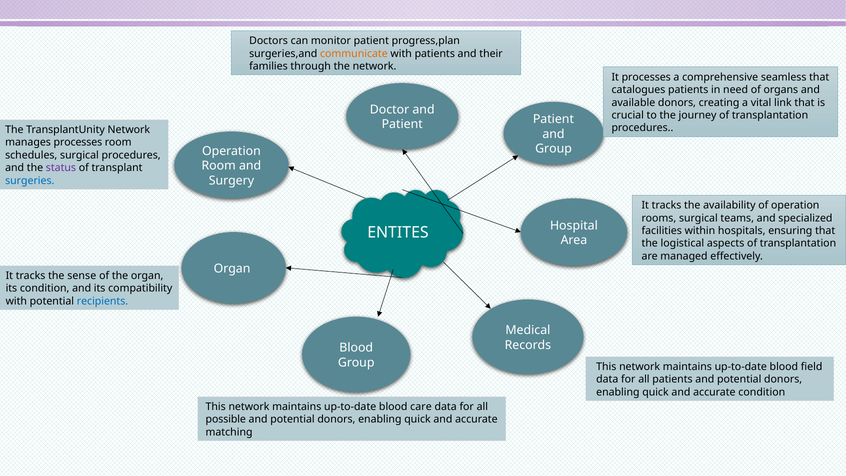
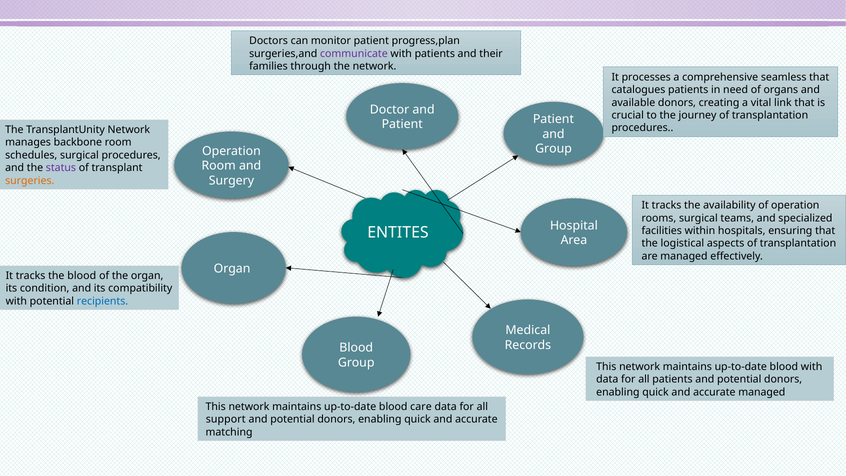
communicate colour: orange -> purple (354, 54)
manages processes: processes -> backbone (78, 142)
surgeries colour: blue -> orange (30, 180)
the sense: sense -> blood (82, 276)
blood field: field -> with (812, 367)
accurate condition: condition -> managed (762, 392)
possible: possible -> support (226, 419)
